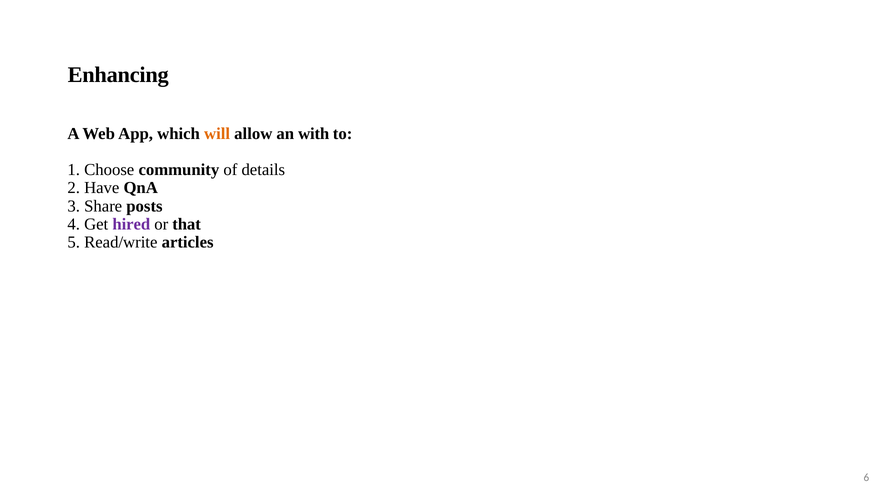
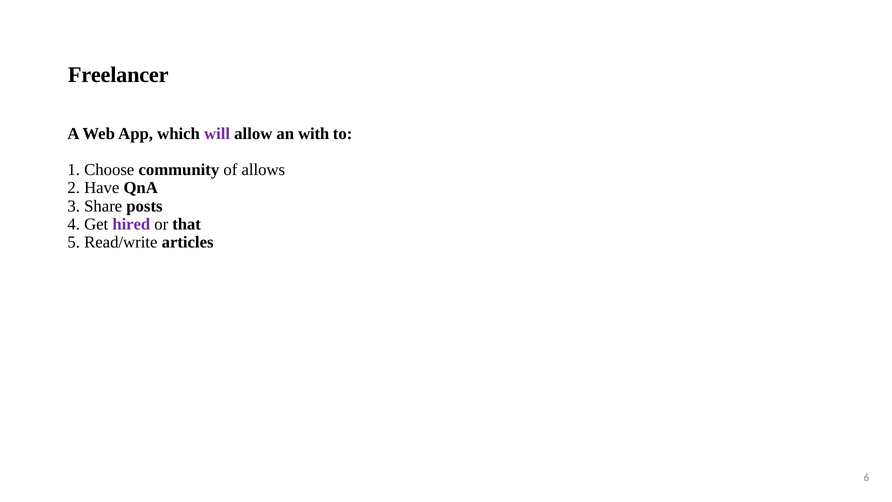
Enhancing: Enhancing -> Freelancer (118, 75)
will colour: orange -> purple (217, 134)
details: details -> allows (263, 170)
